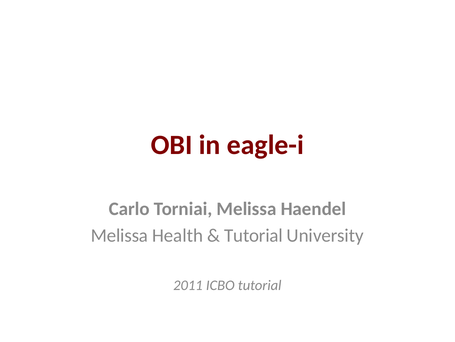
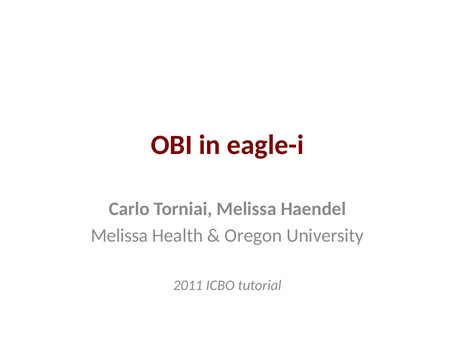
Tutorial: Tutorial -> Oregon (253, 235)
